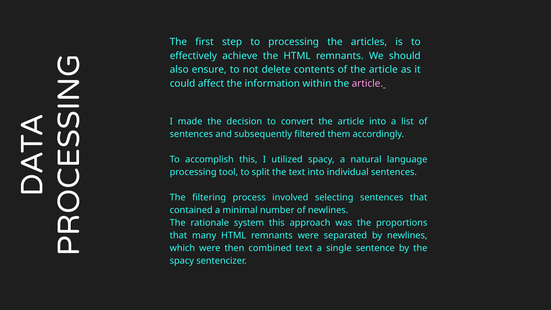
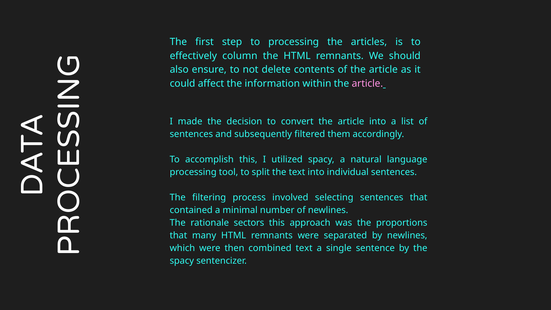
achieve: achieve -> column (240, 56)
system: system -> sectors (249, 223)
